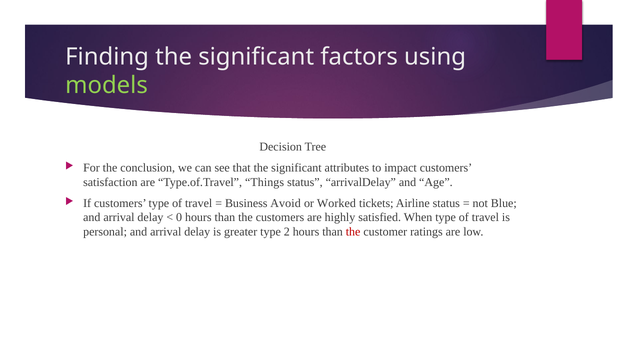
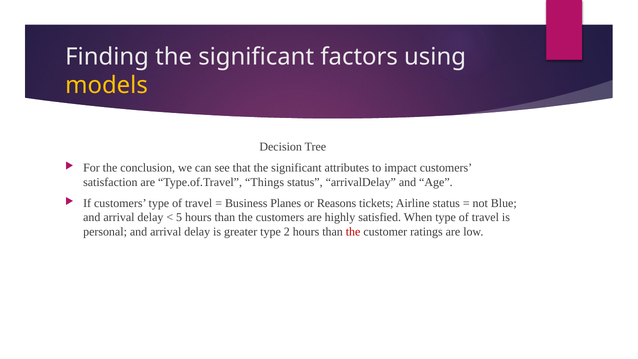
models colour: light green -> yellow (107, 85)
Avoid: Avoid -> Planes (286, 203)
Worked: Worked -> Reasons (337, 203)
0: 0 -> 5 (179, 217)
